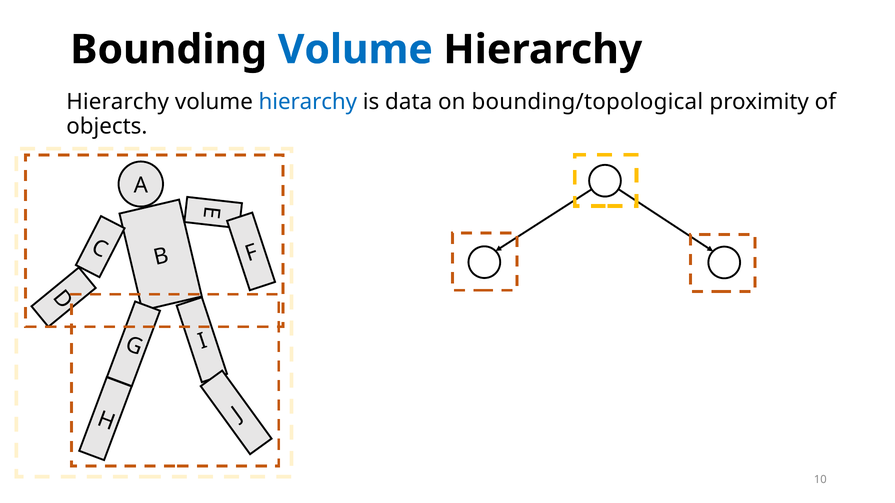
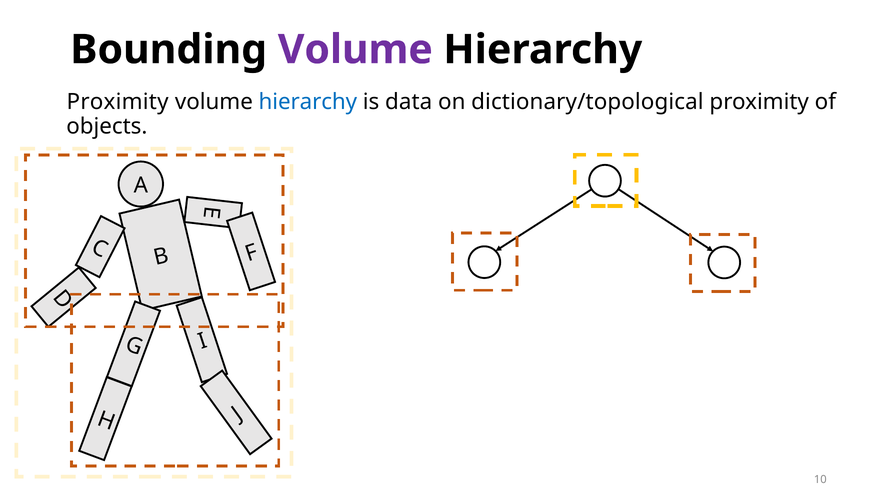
Volume colour: blue -> purple (355, 50)
Hierarchy: Hierarchy -> Proximity (118, 102)
bounding/topological: bounding/topological -> dictionary/topological (587, 102)
